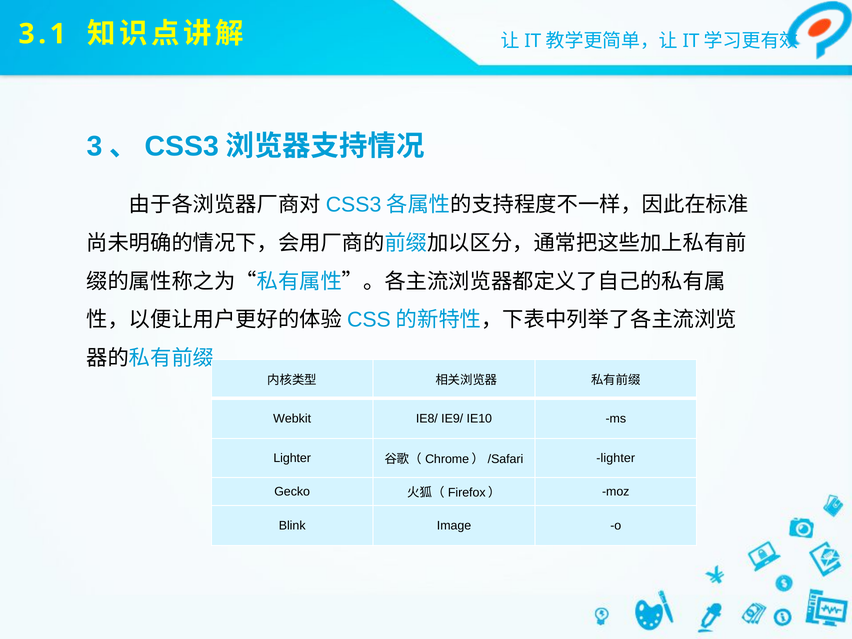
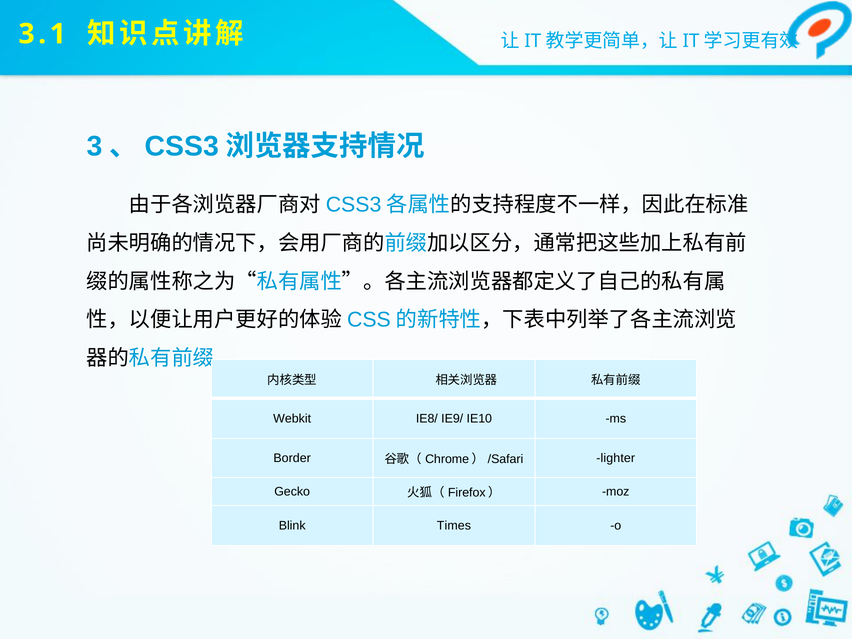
Lighter: Lighter -> Border (292, 458)
Image: Image -> Times (454, 525)
